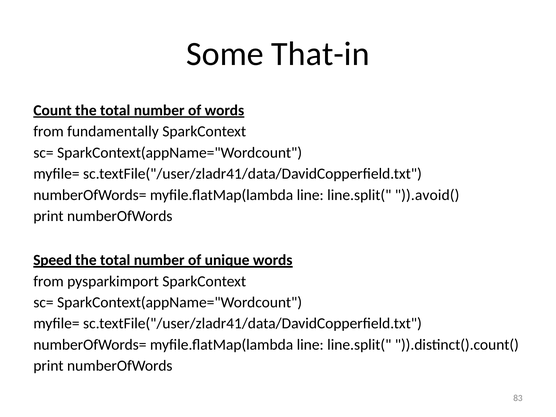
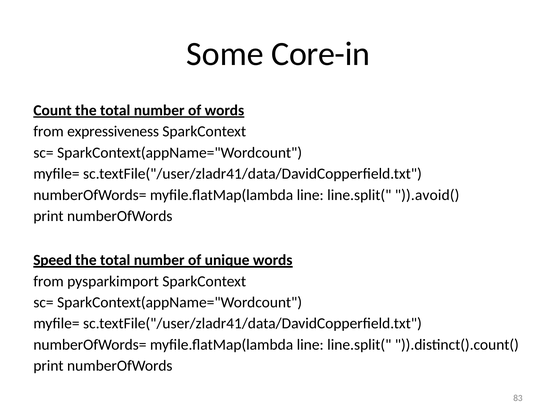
That-in: That-in -> Core-in (321, 54)
fundamentally: fundamentally -> expressiveness (113, 132)
